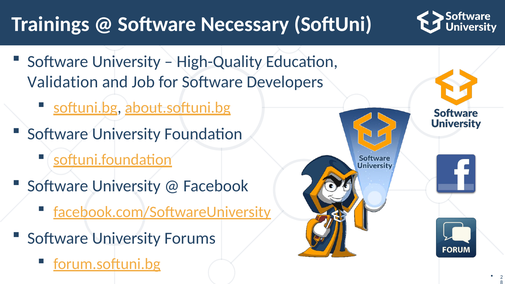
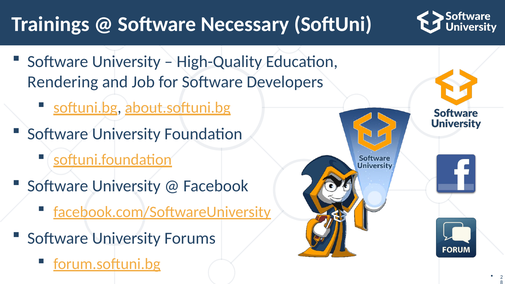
Validation: Validation -> Rendering (63, 82)
